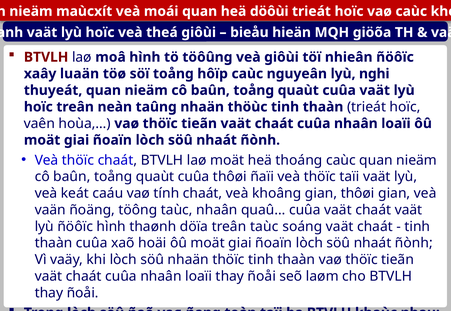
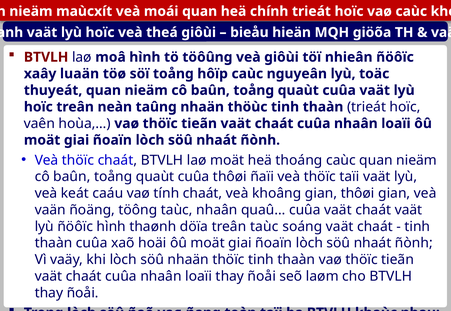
döôùi: döôùi -> chính (269, 11)
nghi: nghi -> toäc (374, 74)
